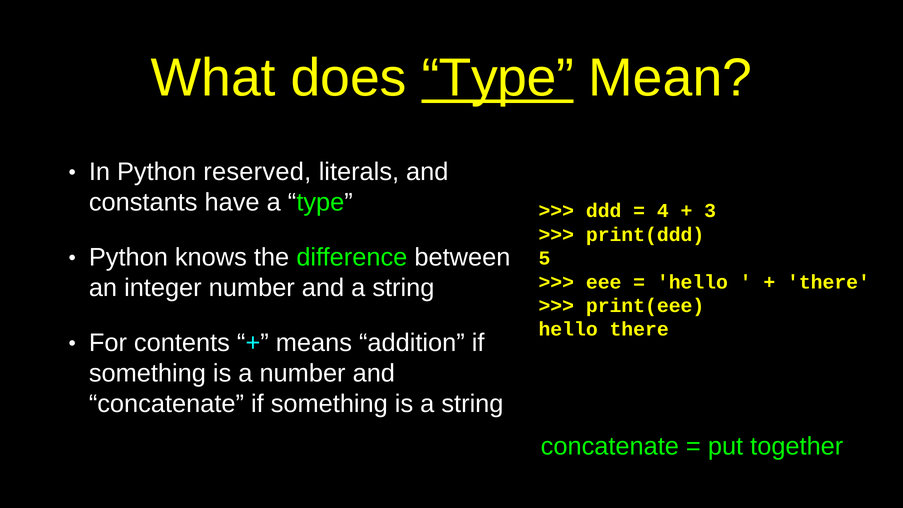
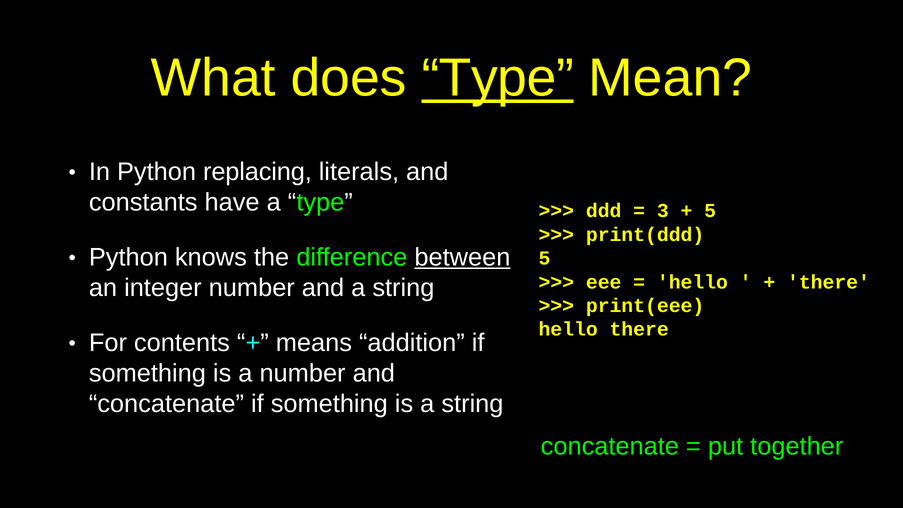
reserved: reserved -> replacing (257, 172)
4: 4 -> 3 (663, 211)
3: 3 -> 5 (710, 211)
between underline: none -> present (462, 257)
